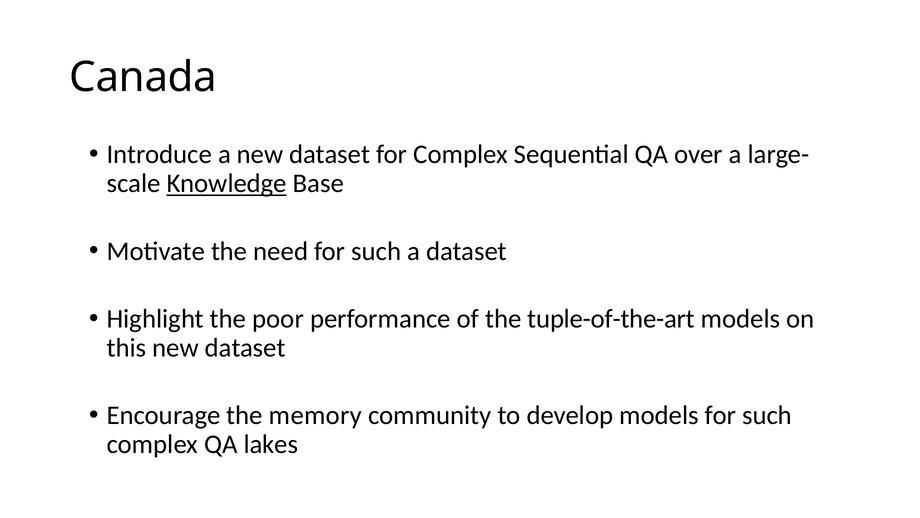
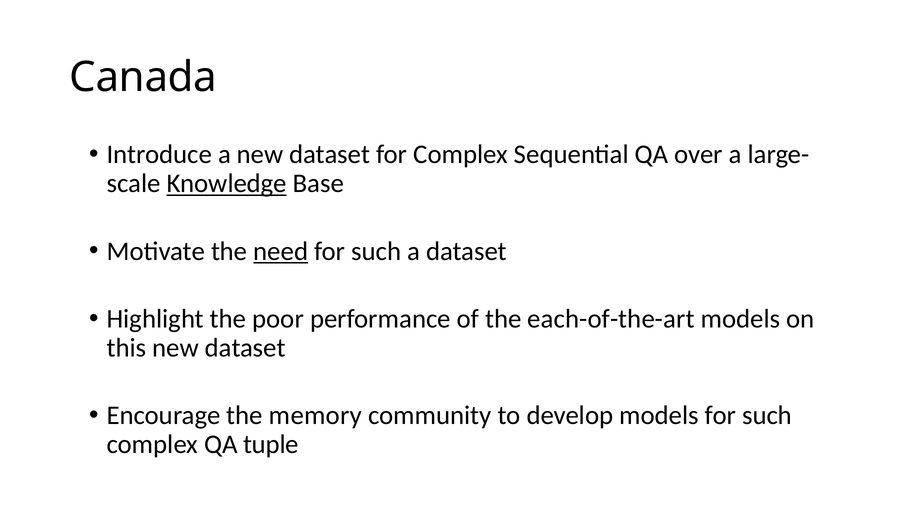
need underline: none -> present (281, 251)
tuple-of-the-art: tuple-of-the-art -> each-of-the-art (611, 318)
lakes: lakes -> tuple (271, 444)
